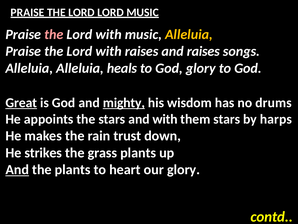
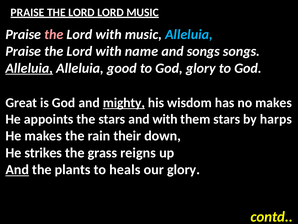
Alleluia colour: yellow -> light blue (189, 34)
with raises: raises -> name (142, 51)
and raises: raises -> songs (203, 51)
Alleluia underline: none -> present (29, 68)
heals: heals -> good (122, 68)
Great underline: present -> none (21, 103)
no drums: drums -> makes (274, 103)
trust: trust -> their (127, 136)
grass plants: plants -> reigns (138, 152)
heart: heart -> heals (125, 169)
